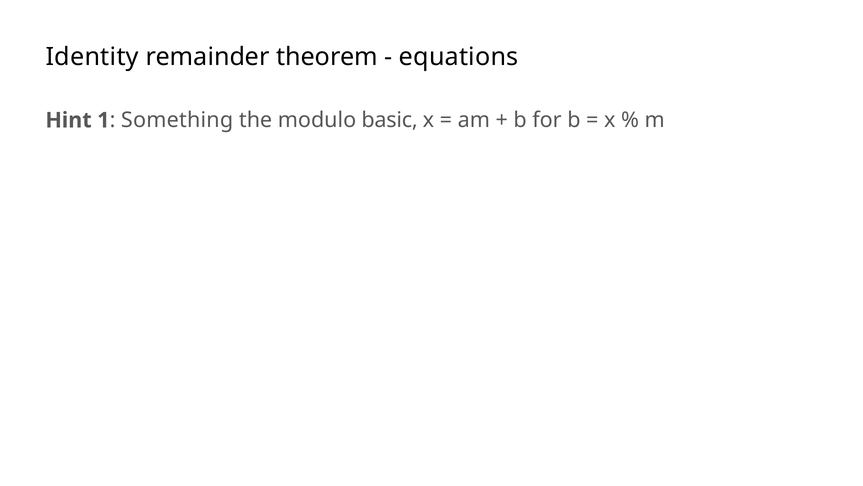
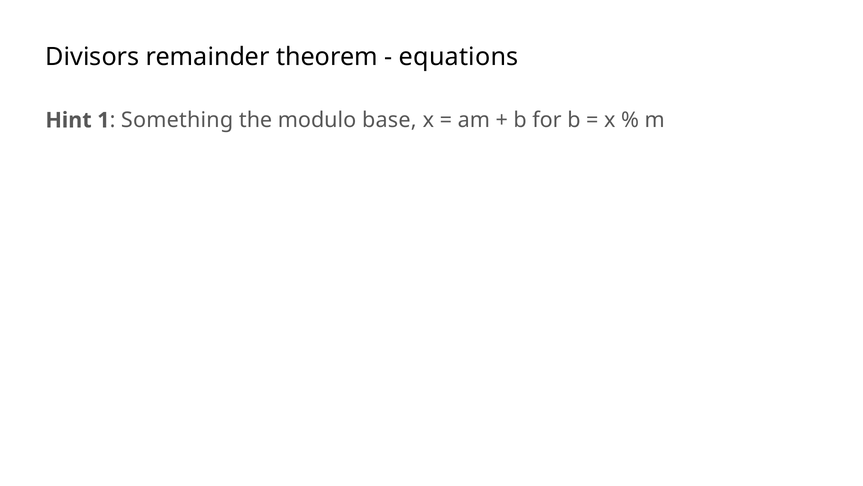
Identity: Identity -> Divisors (92, 57)
basic: basic -> base (389, 120)
